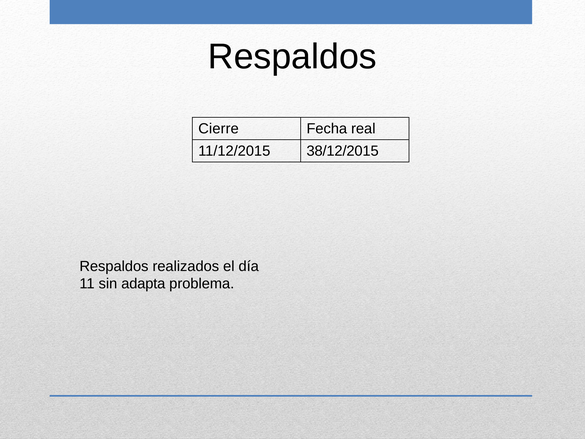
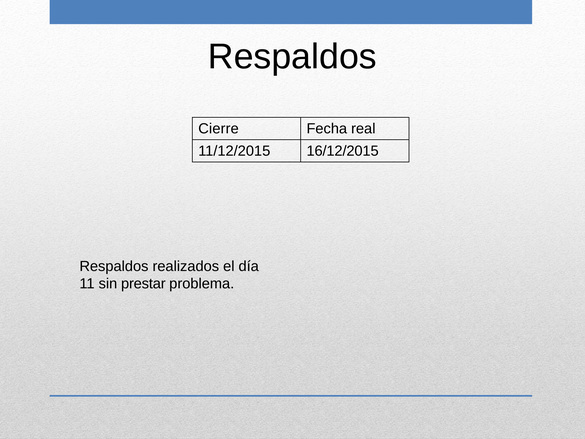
38/12/2015: 38/12/2015 -> 16/12/2015 (343, 151)
adapta: adapta -> prestar (143, 284)
